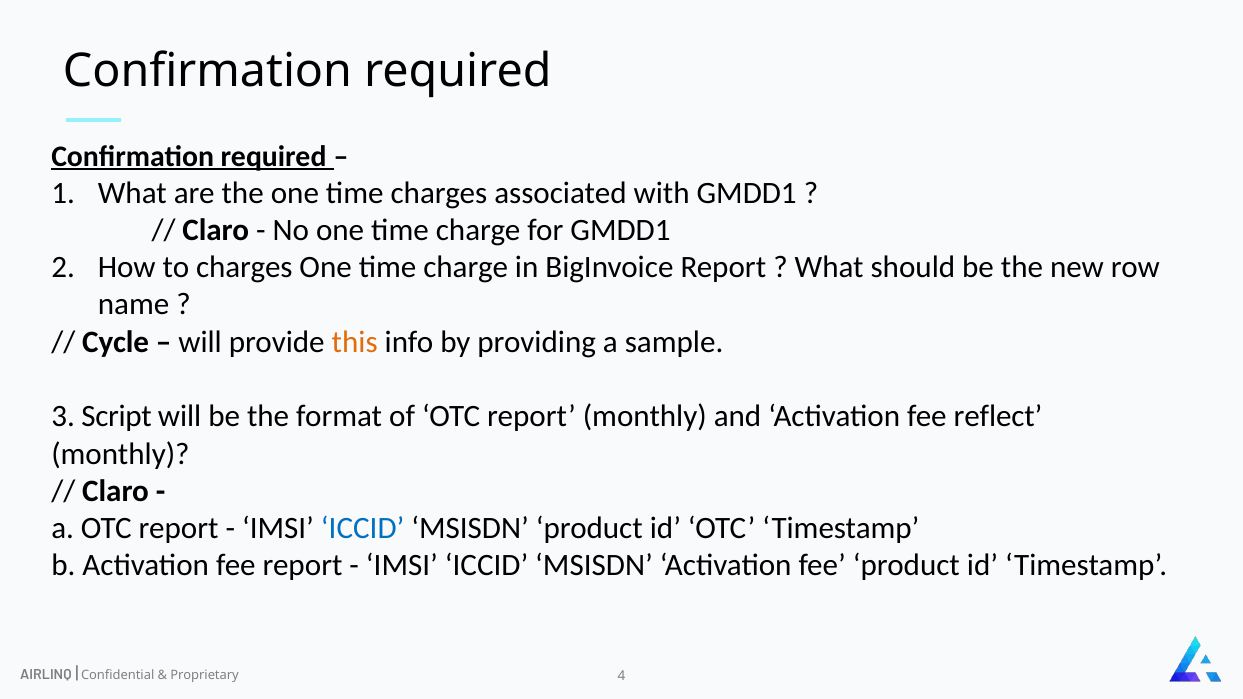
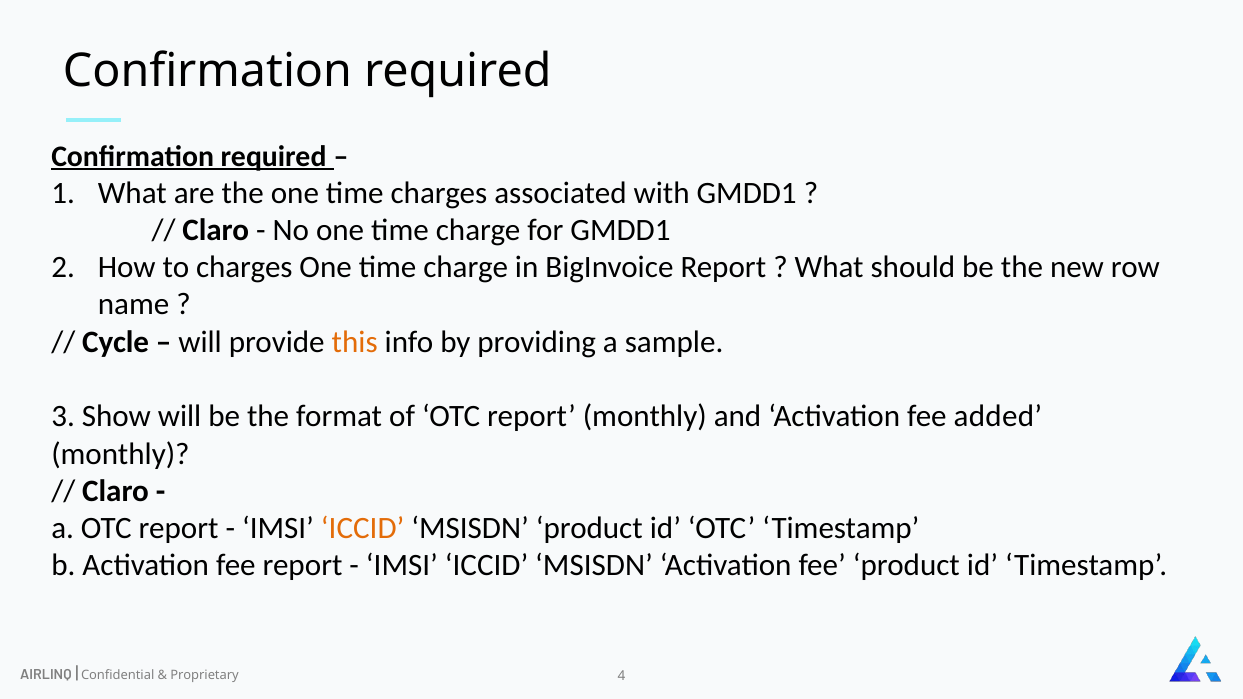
Script: Script -> Show (116, 417)
reflect: reflect -> added (998, 417)
ICCID colour: blue -> orange (363, 528)
